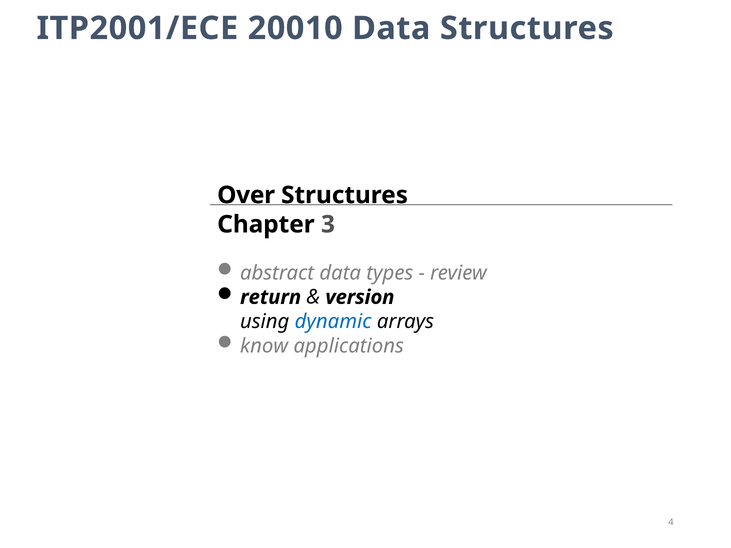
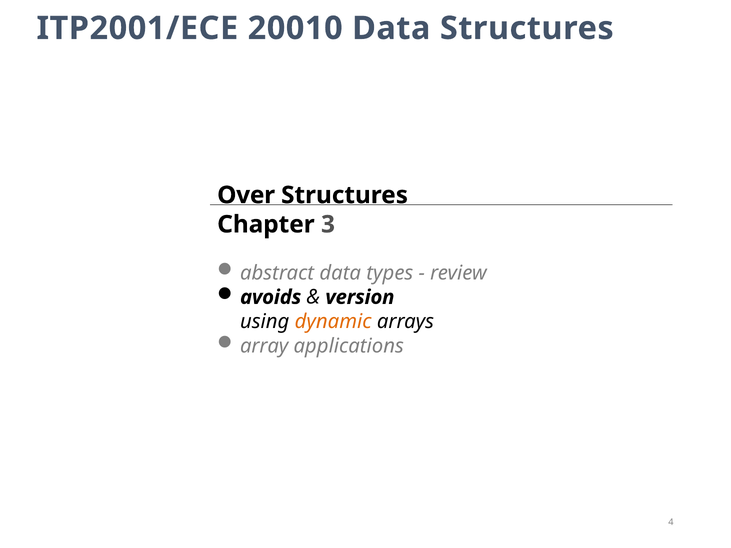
return: return -> avoids (271, 297)
dynamic colour: blue -> orange (333, 322)
know: know -> array (264, 346)
